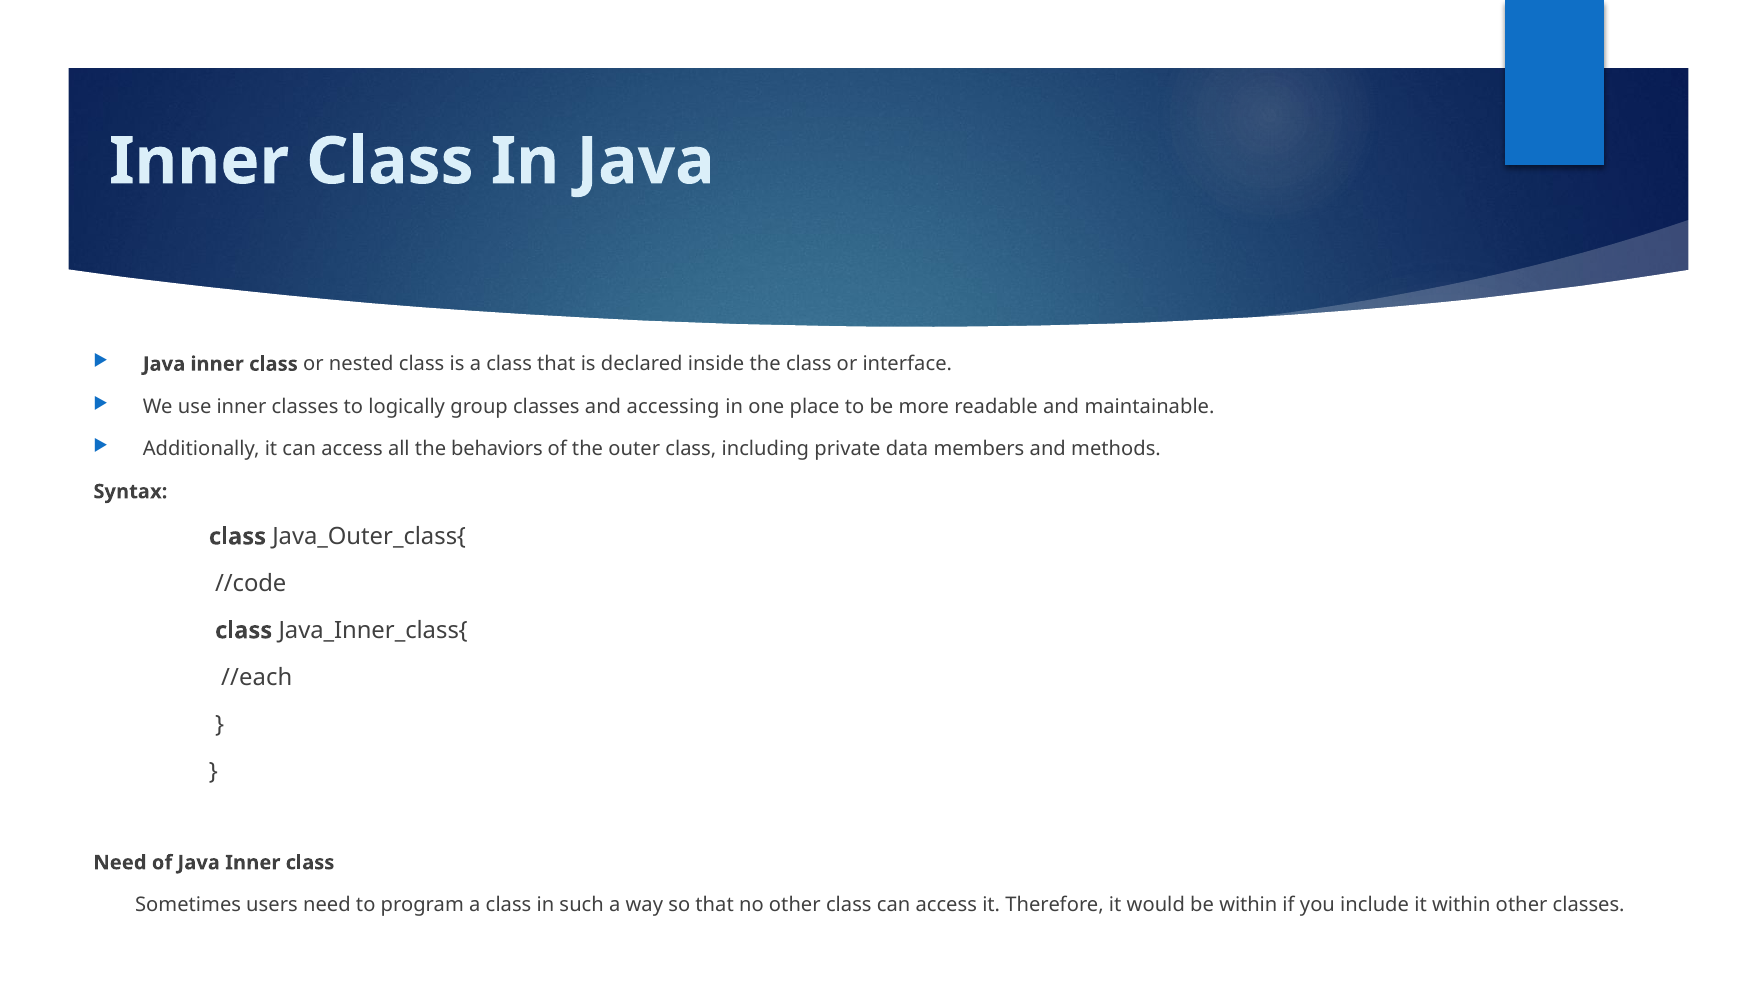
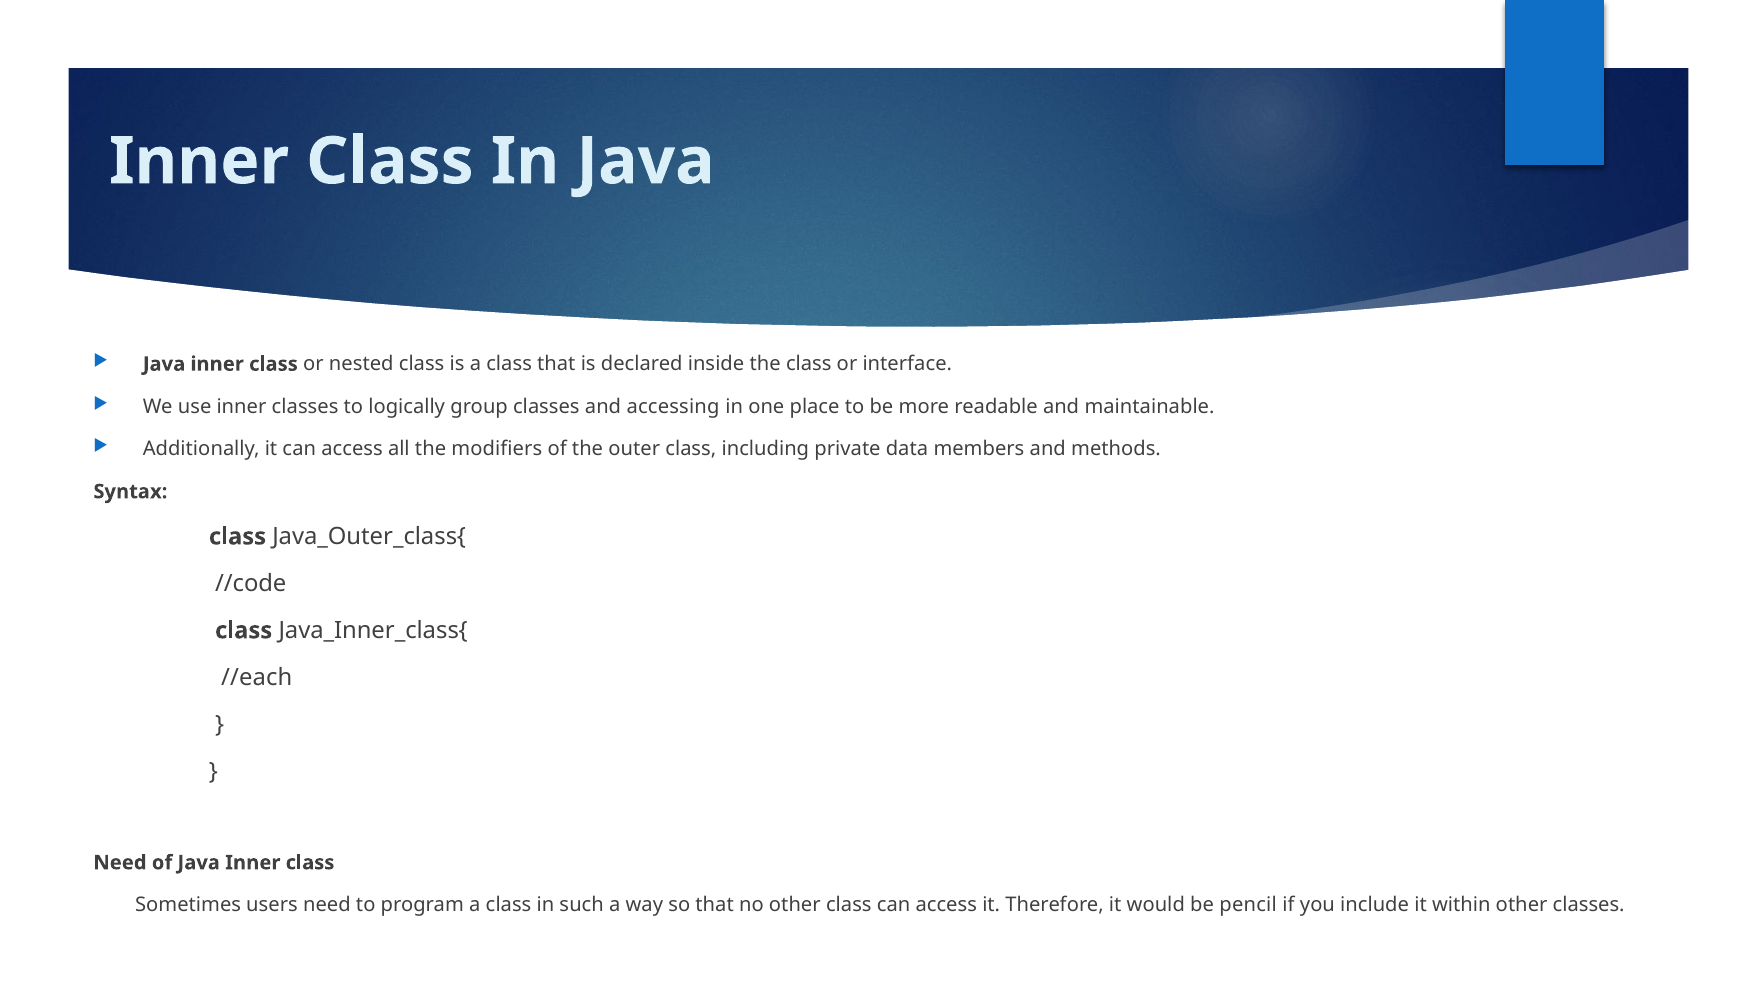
behaviors: behaviors -> modifiers (497, 449)
be within: within -> pencil (1248, 905)
